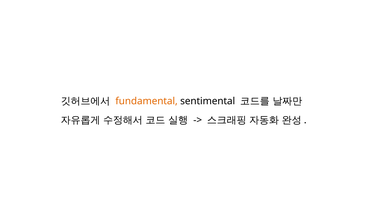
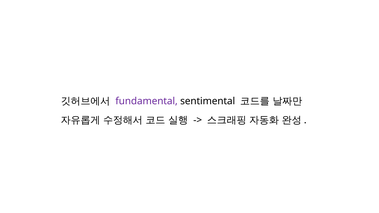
fundamental colour: orange -> purple (147, 101)
